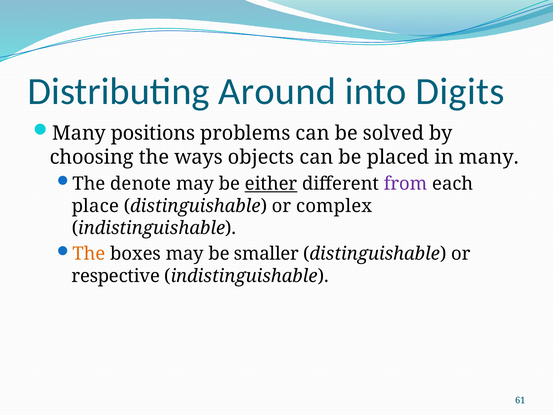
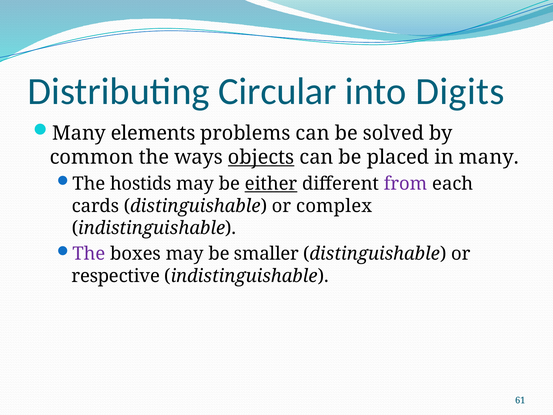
Around: Around -> Circular (277, 91)
positions: positions -> elements (153, 133)
choosing: choosing -> common (92, 157)
objects underline: none -> present (261, 157)
denote: denote -> hostids (141, 184)
place: place -> cards (96, 206)
The colour: orange -> purple (89, 254)
